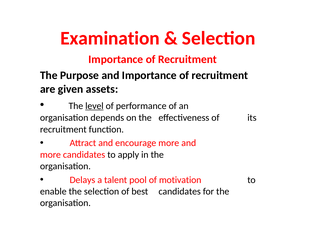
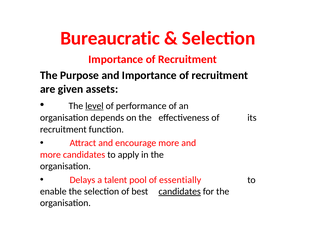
Examination: Examination -> Bureaucratic (110, 38)
motivation: motivation -> essentially (180, 180)
candidates underline: none -> present (180, 191)
